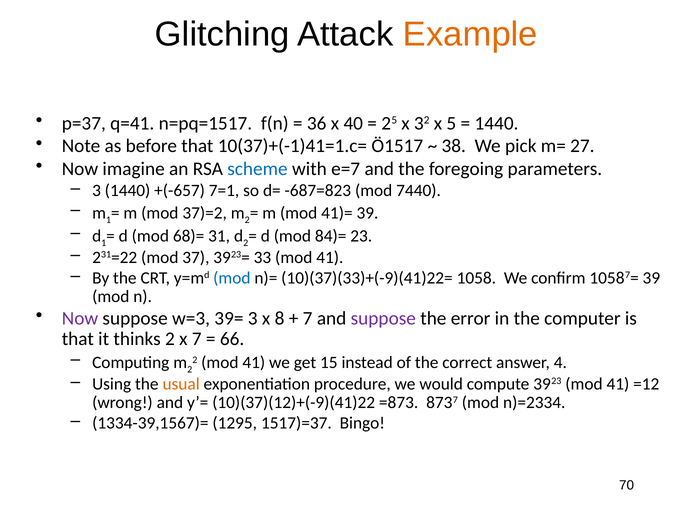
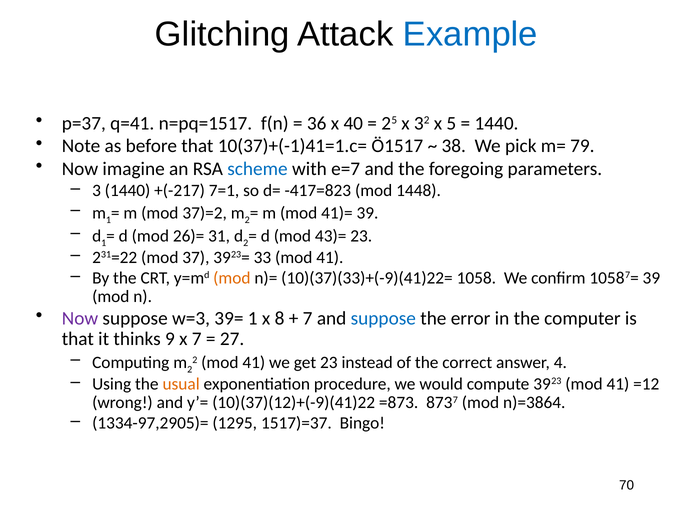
Example colour: orange -> blue (470, 34)
27: 27 -> 79 (582, 146)
+(-657: +(-657 -> +(-217 (180, 191)
-687=823: -687=823 -> -417=823 (318, 191)
7440: 7440 -> 1448 (419, 191)
68)=: 68)= -> 26)= (189, 237)
84)=: 84)= -> 43)= (331, 237)
mod colour: blue -> orange (232, 278)
39= 3: 3 -> 1 (253, 319)
suppose colour: purple -> blue (383, 319)
thinks 2: 2 -> 9 (170, 340)
66: 66 -> 27 (232, 340)
get 15: 15 -> 23 (329, 363)
n)=2334: n)=2334 -> n)=3864 (534, 403)
1334-39,1567)=: 1334-39,1567)= -> 1334-97,2905)= (150, 424)
